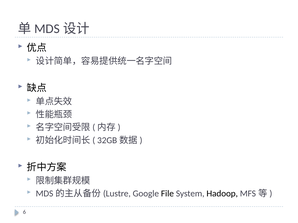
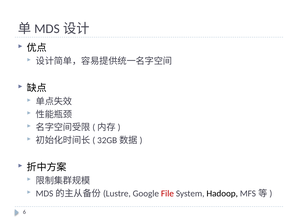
File colour: black -> red (167, 194)
